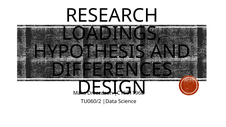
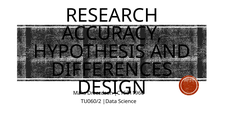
LOADINGS: LOADINGS -> ACCURACY (112, 34)
